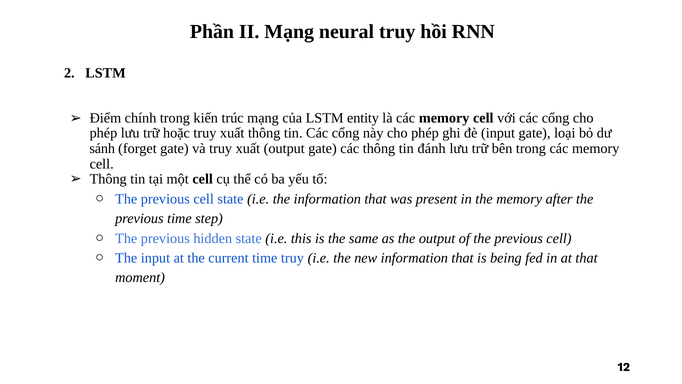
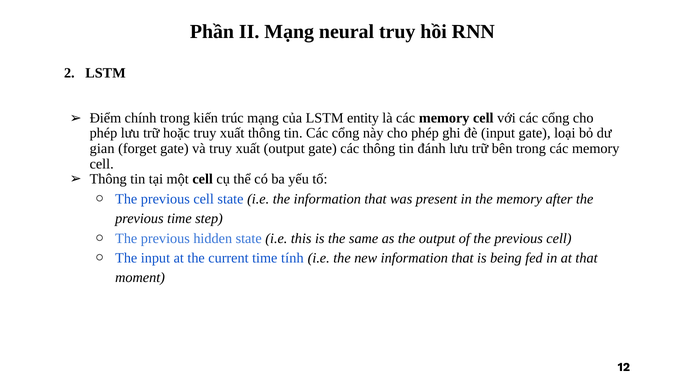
sánh: sánh -> gian (102, 148)
time truy: truy -> tính (292, 258)
